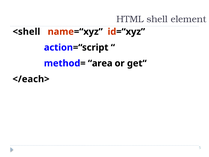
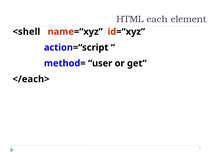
shell: shell -> each (157, 19)
area: area -> user (100, 63)
